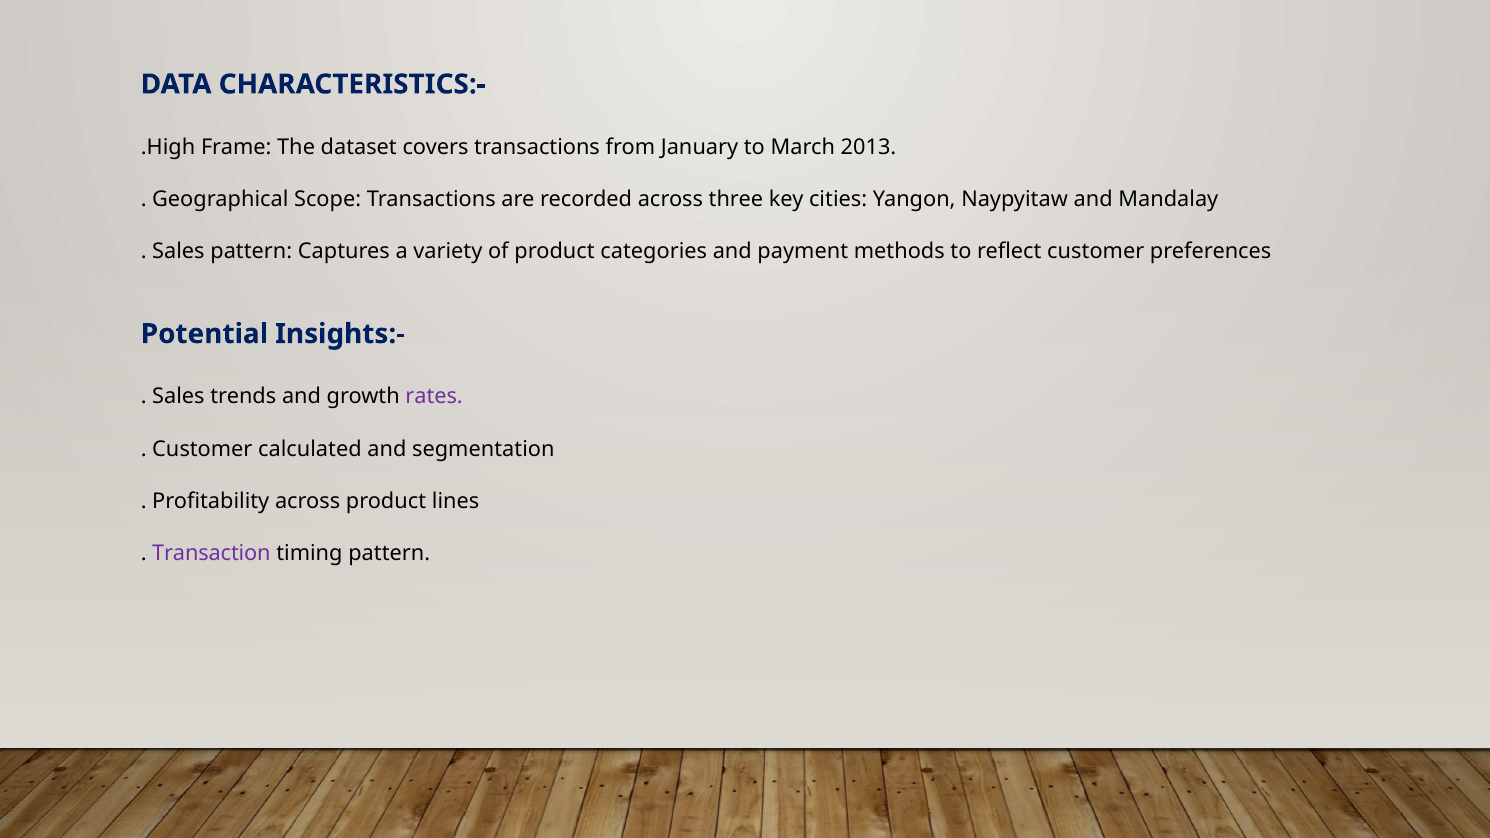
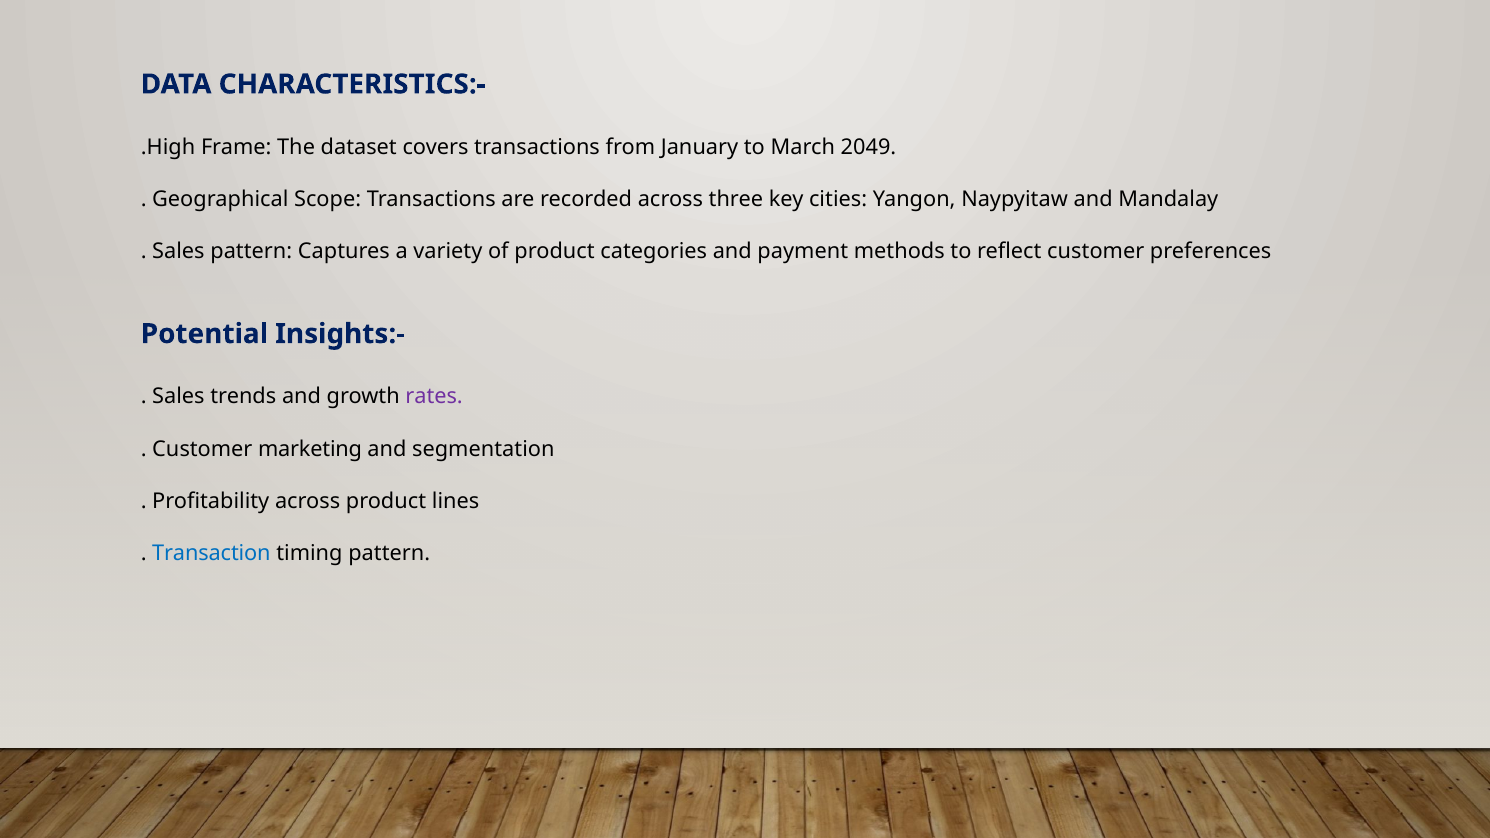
2013: 2013 -> 2049 (869, 147)
calculated: calculated -> marketing (310, 449)
Transaction colour: purple -> blue (211, 553)
